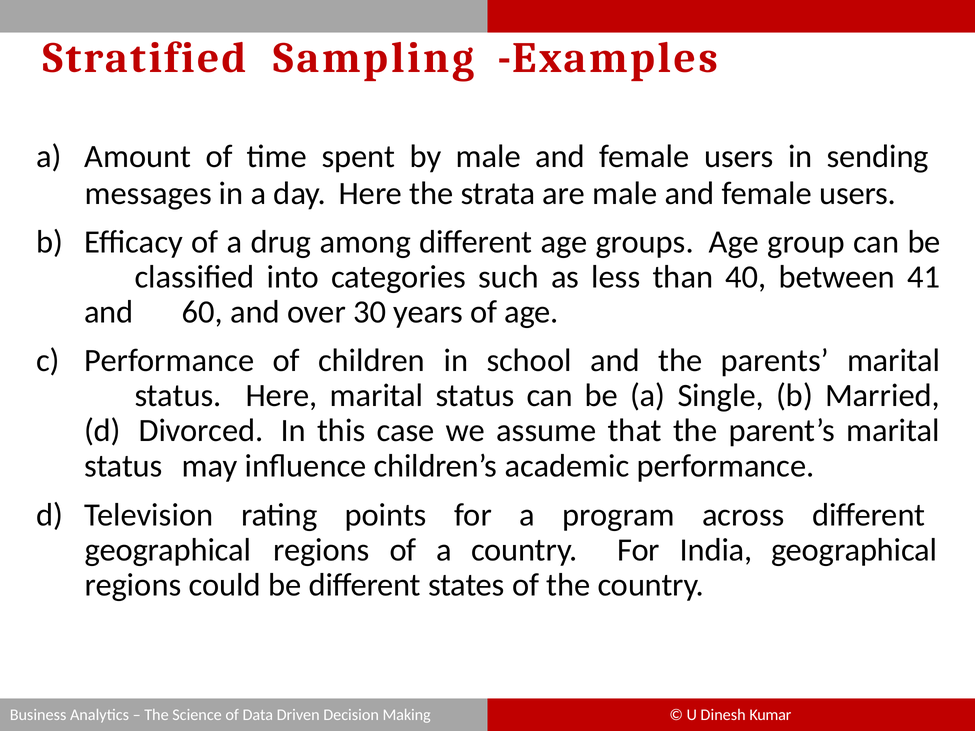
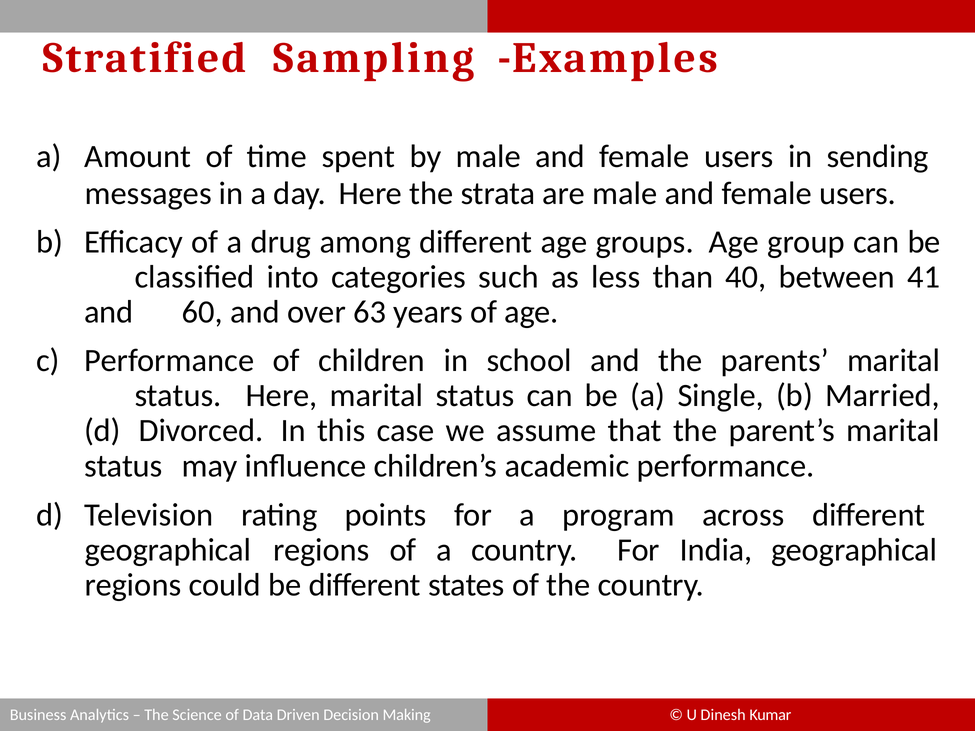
30: 30 -> 63 (370, 312)
